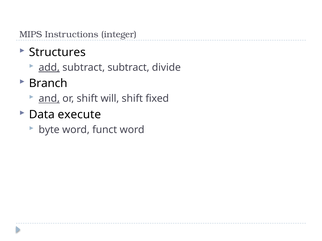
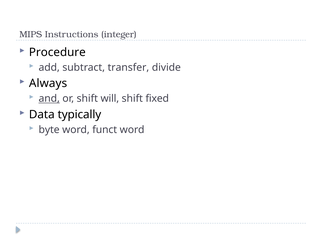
Structures: Structures -> Procedure (57, 52)
add underline: present -> none (49, 68)
subtract subtract: subtract -> transfer (128, 68)
Branch: Branch -> Always (48, 84)
execute: execute -> typically (79, 115)
